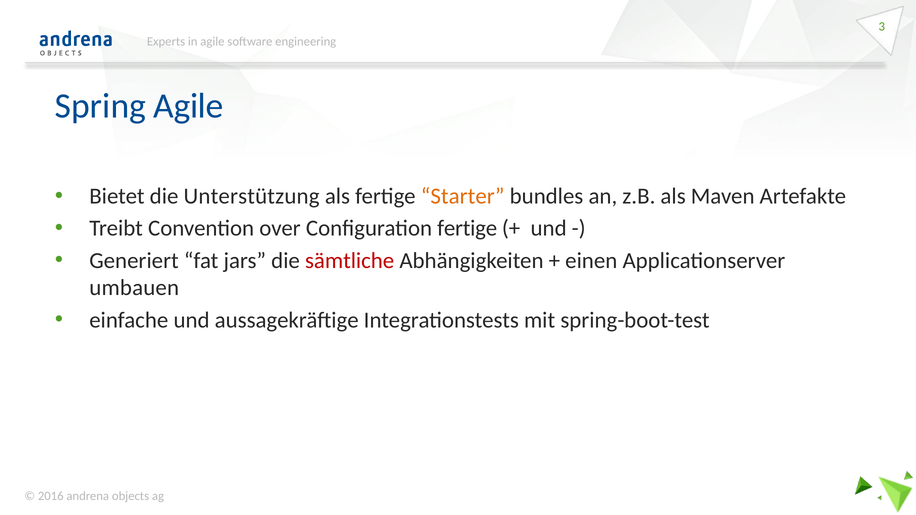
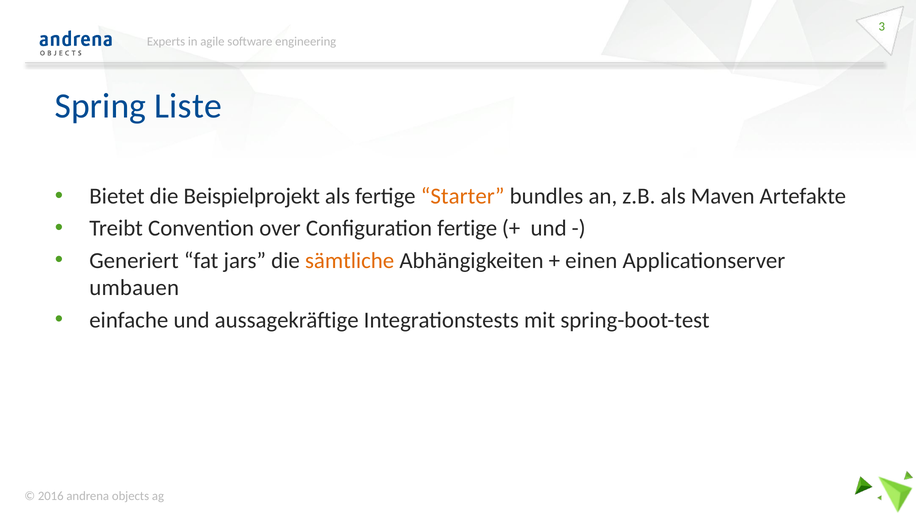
Spring Agile: Agile -> Liste (188, 106)
Unterstützung: Unterstützung -> Beispielprojekt (252, 196)
sämtliche colour: red -> orange (350, 261)
